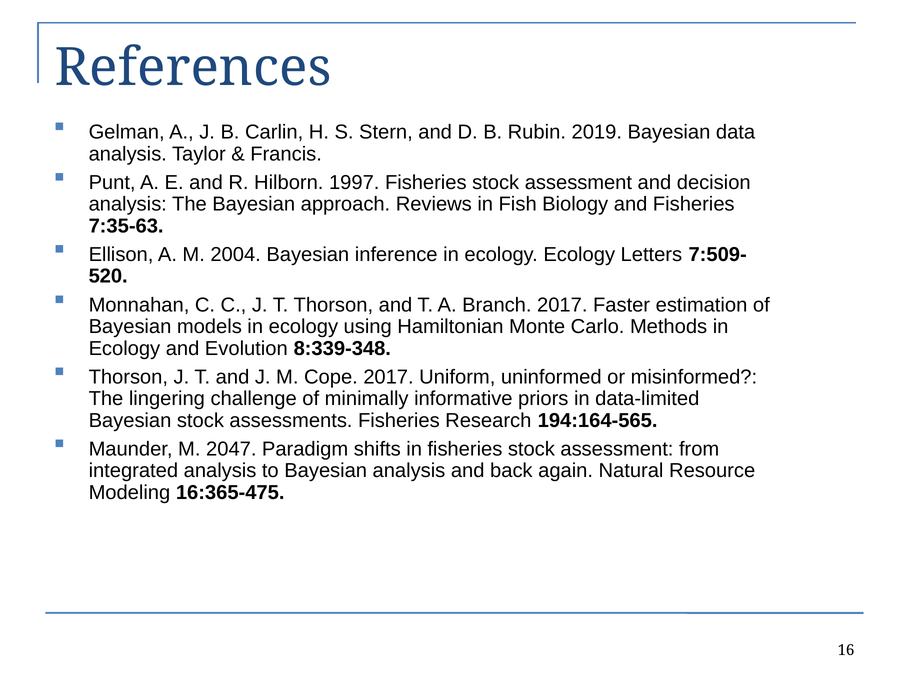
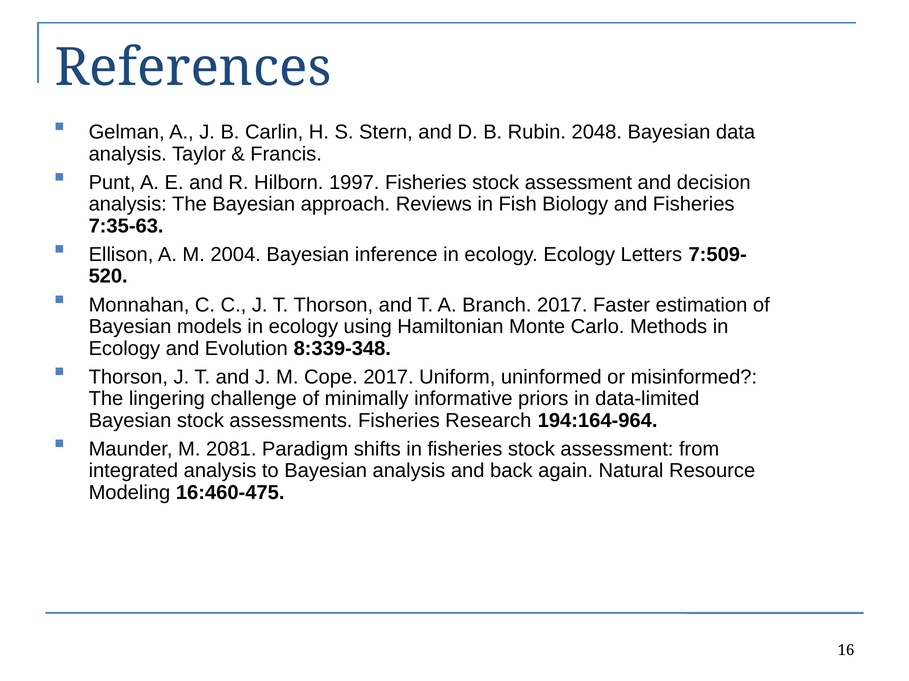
2019: 2019 -> 2048 (597, 132)
194:164-565: 194:164-565 -> 194:164-964 (598, 421)
2047: 2047 -> 2081 (231, 450)
16:365-475: 16:365-475 -> 16:460-475 (230, 493)
